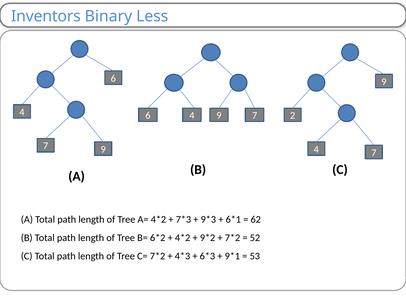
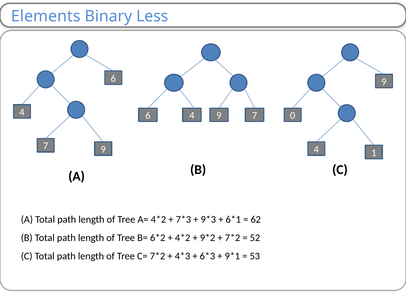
Inventors: Inventors -> Elements (46, 16)
2: 2 -> 0 (293, 116)
4 7: 7 -> 1 (374, 153)
